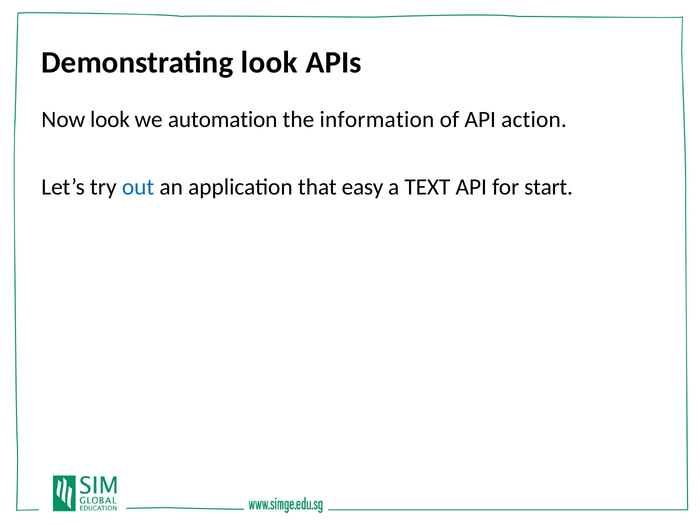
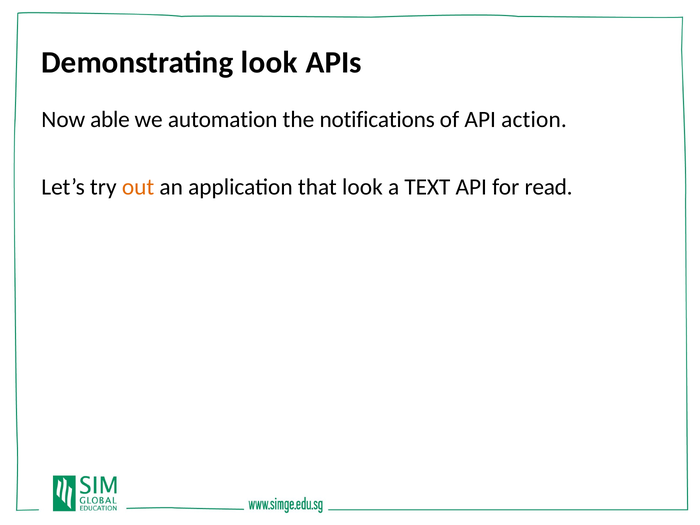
Now look: look -> able (110, 120)
information: information -> notifications (377, 120)
out colour: blue -> orange (138, 187)
that easy: easy -> look (362, 187)
start: start -> read (549, 187)
